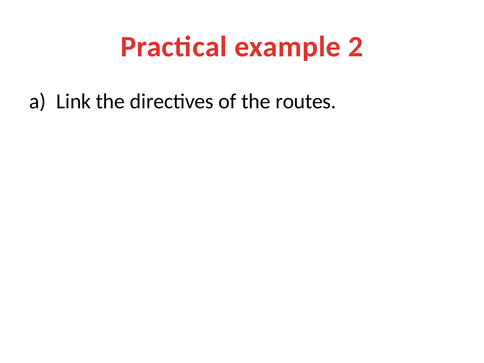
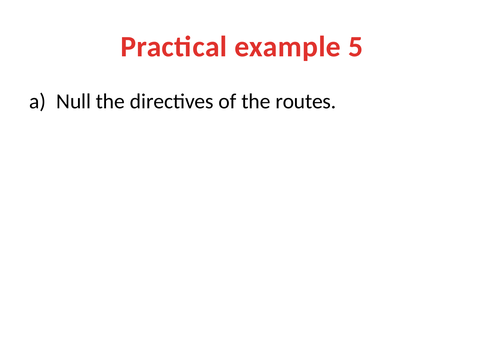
2: 2 -> 5 (356, 47)
Link: Link -> Null (74, 102)
